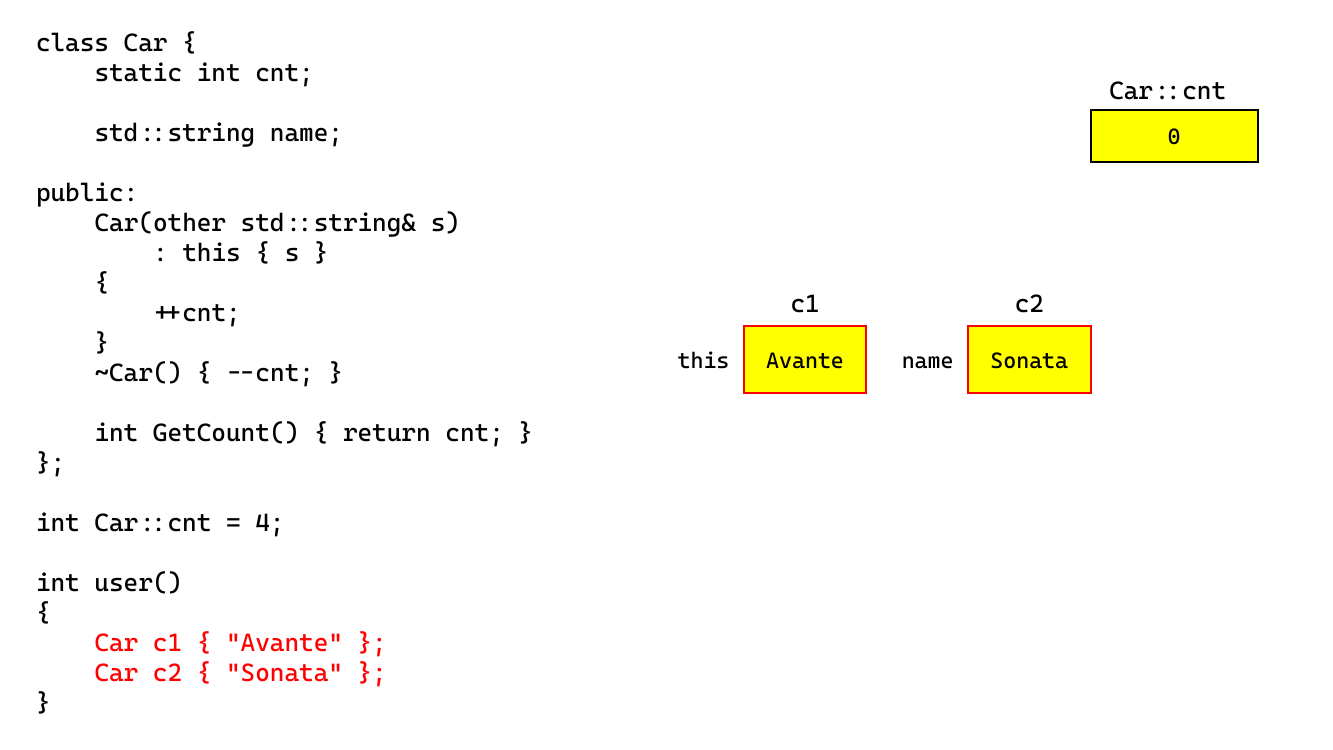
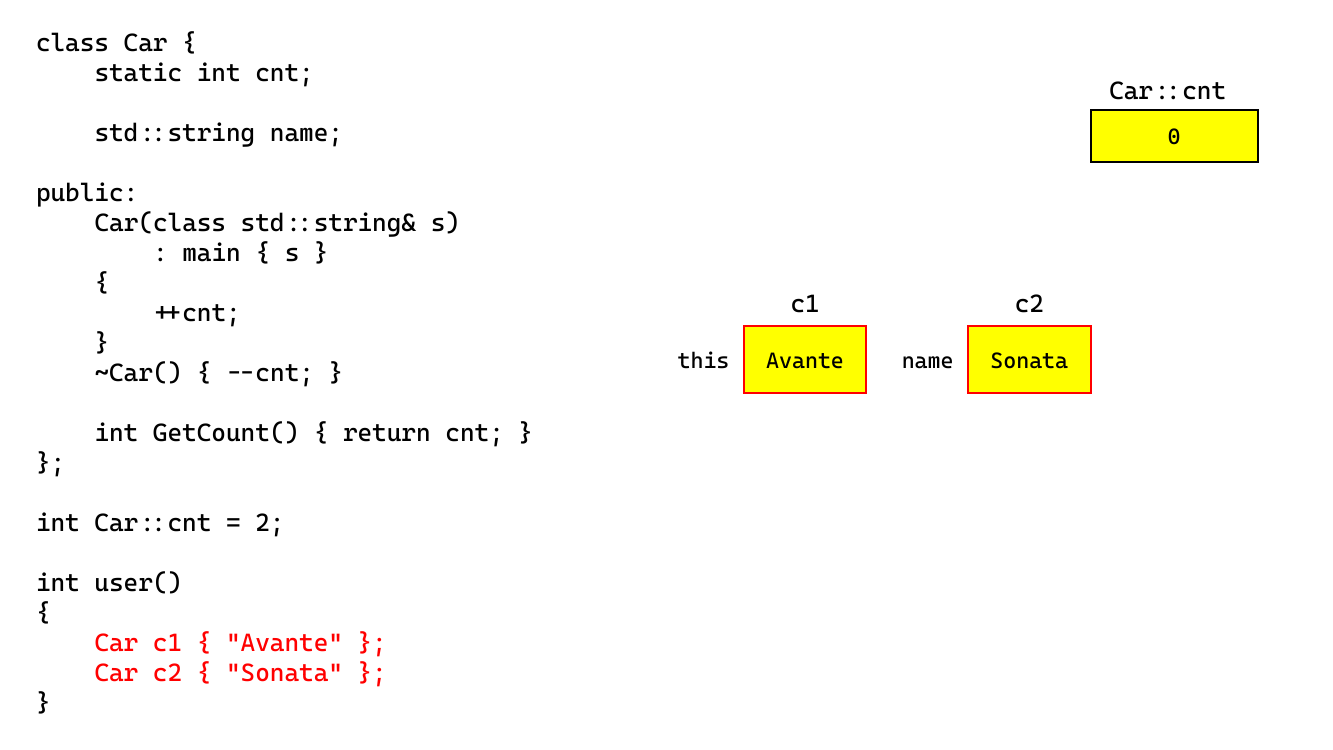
Car(other: Car(other -> Car(class (160, 223)
this: this -> main (212, 253)
4: 4 -> 2 (270, 523)
